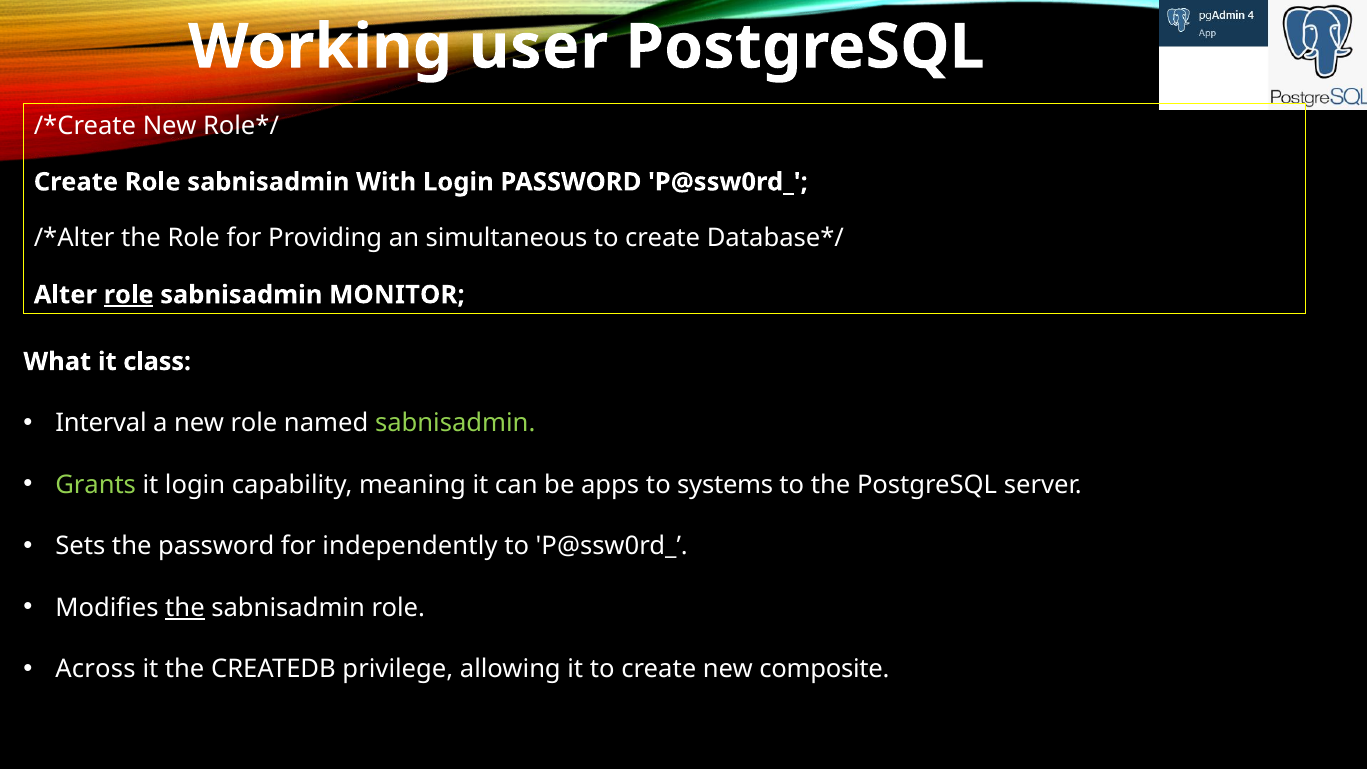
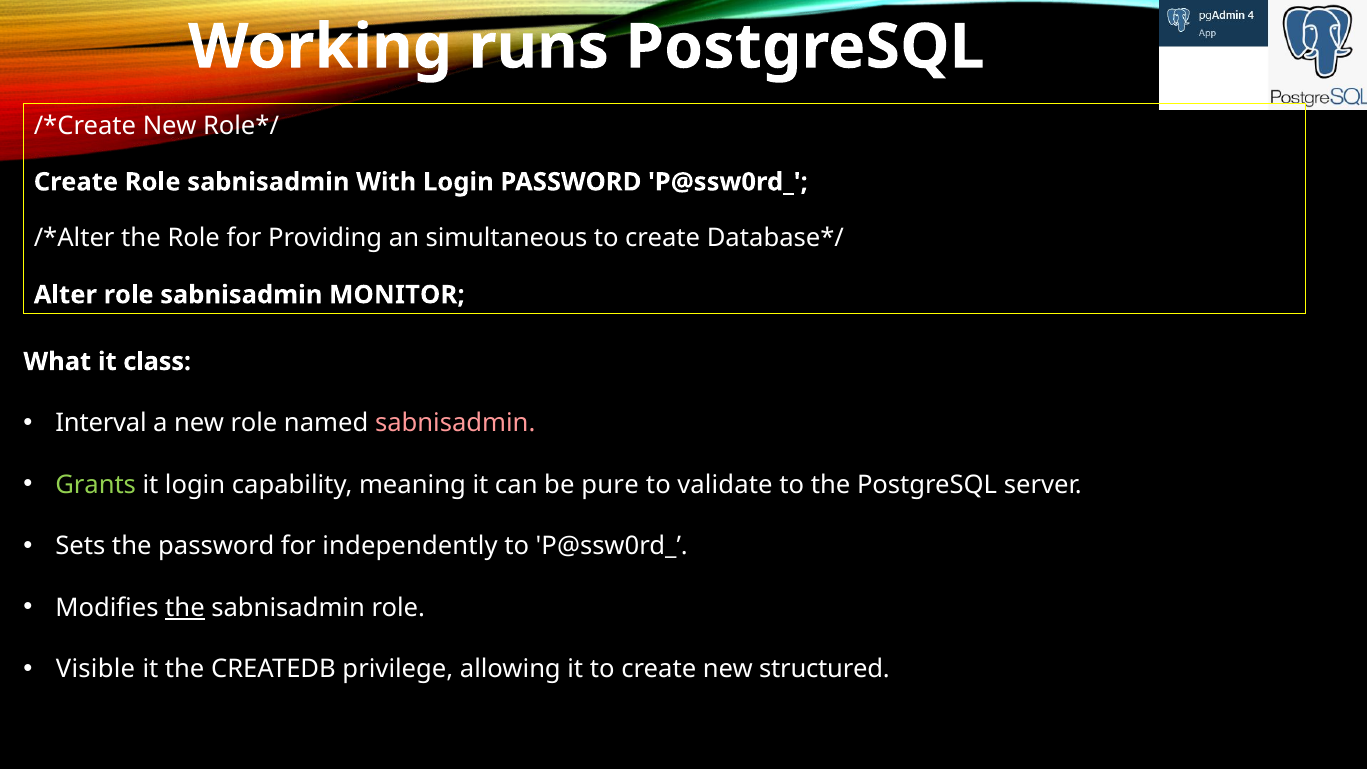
user: user -> runs (539, 47)
role underline: present -> none (129, 295)
sabnisadmin colour: light green -> pink (455, 423)
apps: apps -> pure (610, 485)
systems: systems -> validate (725, 485)
Across: Across -> Visible (96, 669)
composite: composite -> structured (824, 669)
